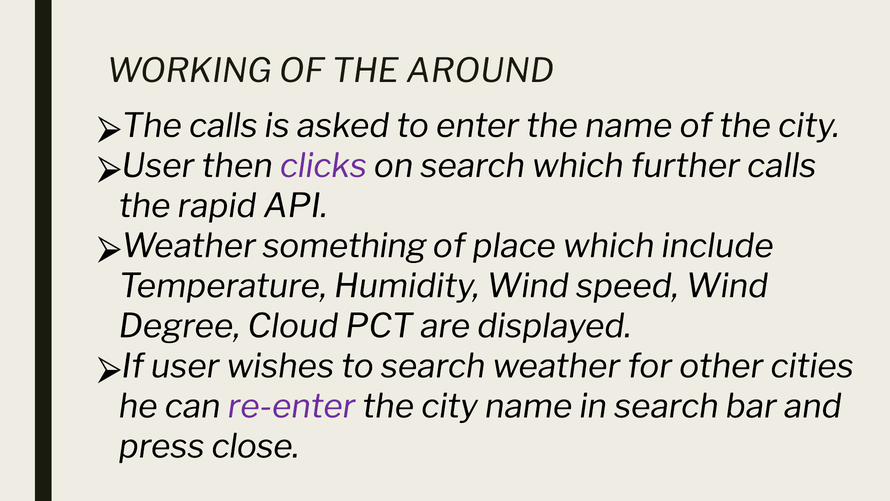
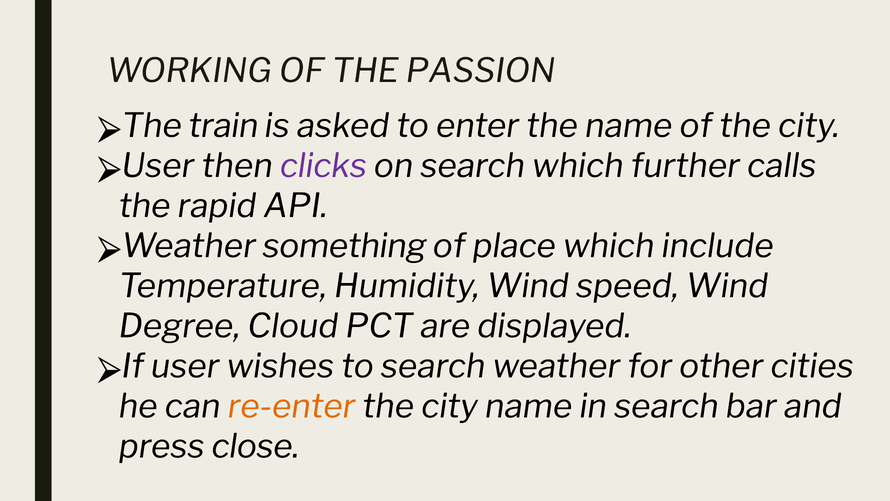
AROUND: AROUND -> PASSION (480, 71)
The calls: calls -> train (223, 126)
re-enter colour: purple -> orange (291, 406)
